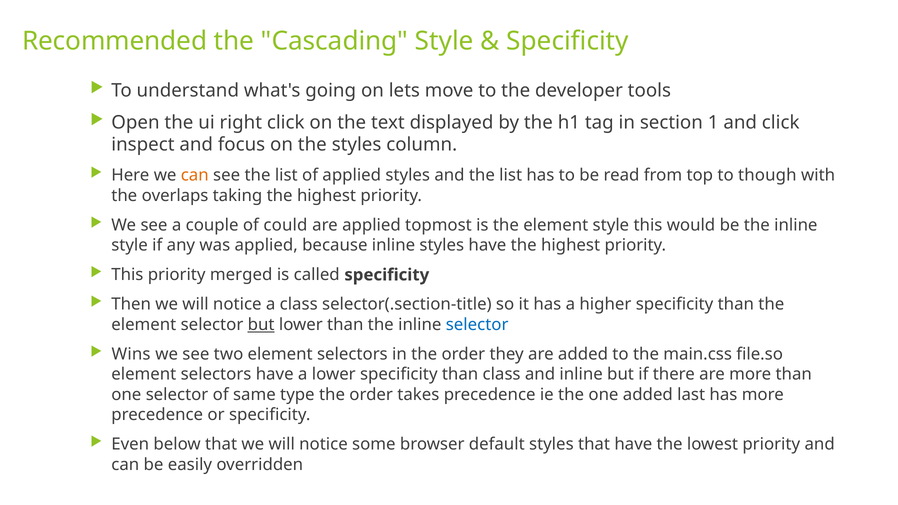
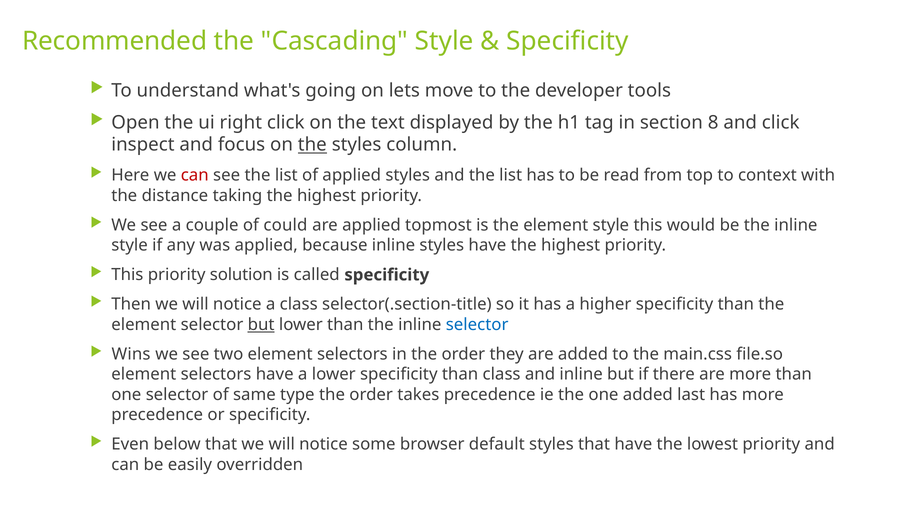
1: 1 -> 8 (713, 122)
the underline: none -> present (312, 145)
can colour: orange -> red (195, 175)
though: though -> context (767, 175)
overlaps: overlaps -> distance (175, 196)
merged: merged -> solution (241, 275)
